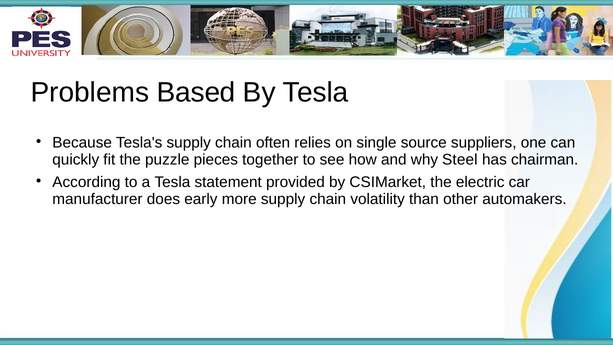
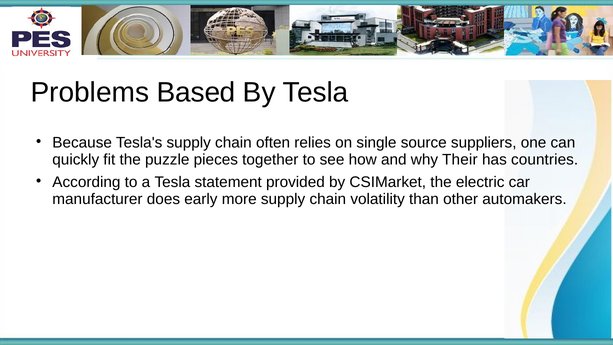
Steel: Steel -> Their (460, 159)
chairman: chairman -> countries (545, 159)
